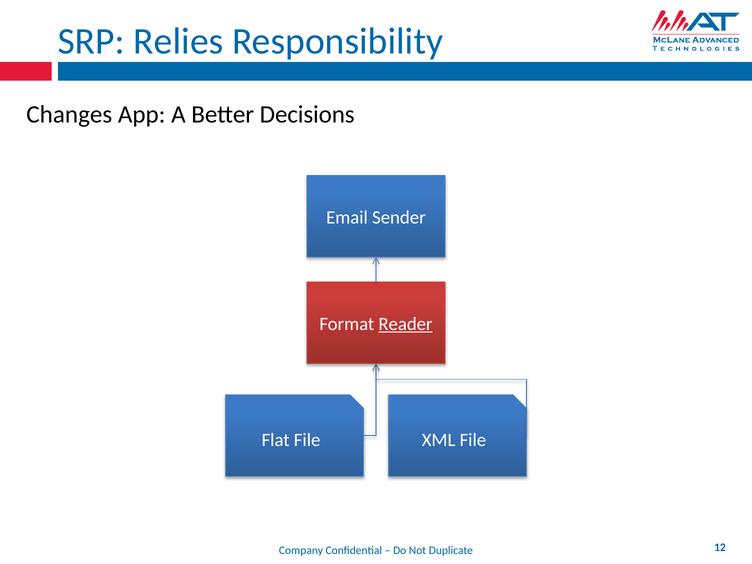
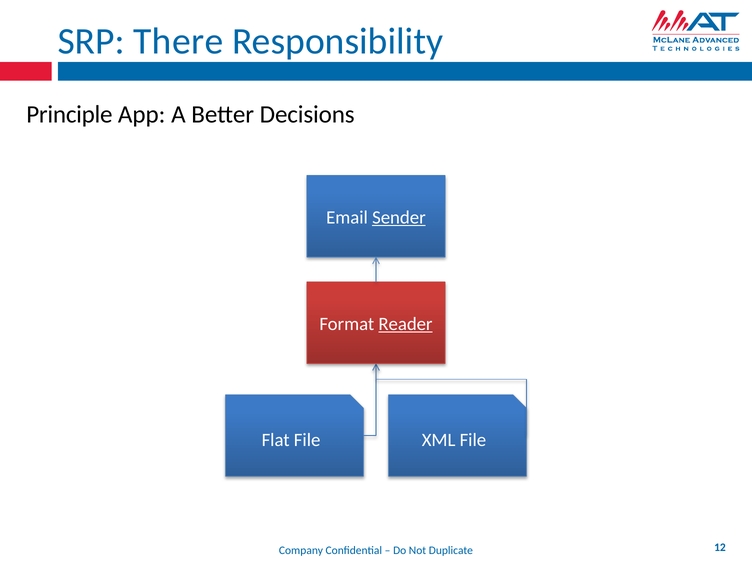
Relies: Relies -> There (178, 41)
Changes: Changes -> Principle (69, 115)
Sender underline: none -> present (399, 218)
